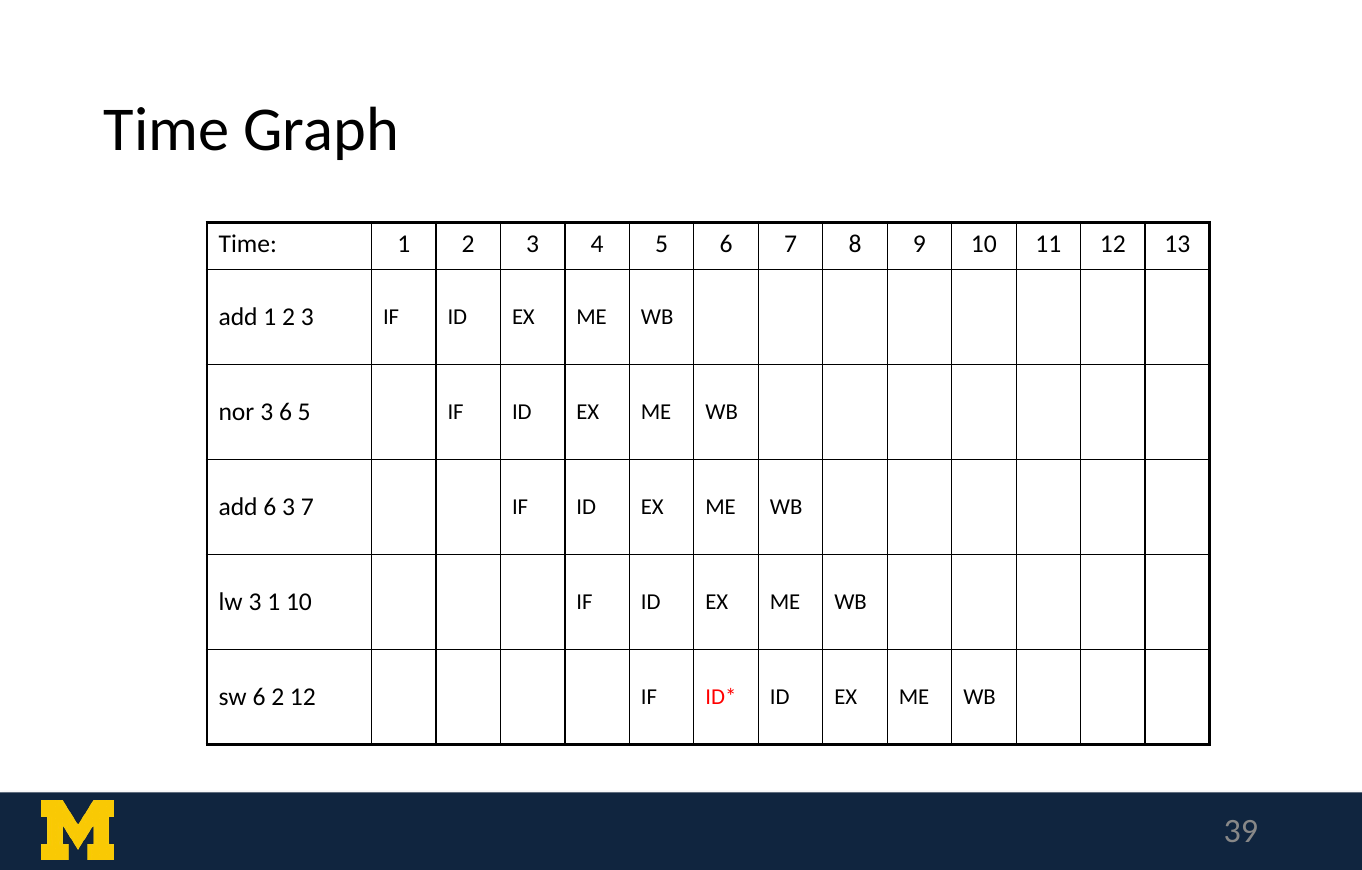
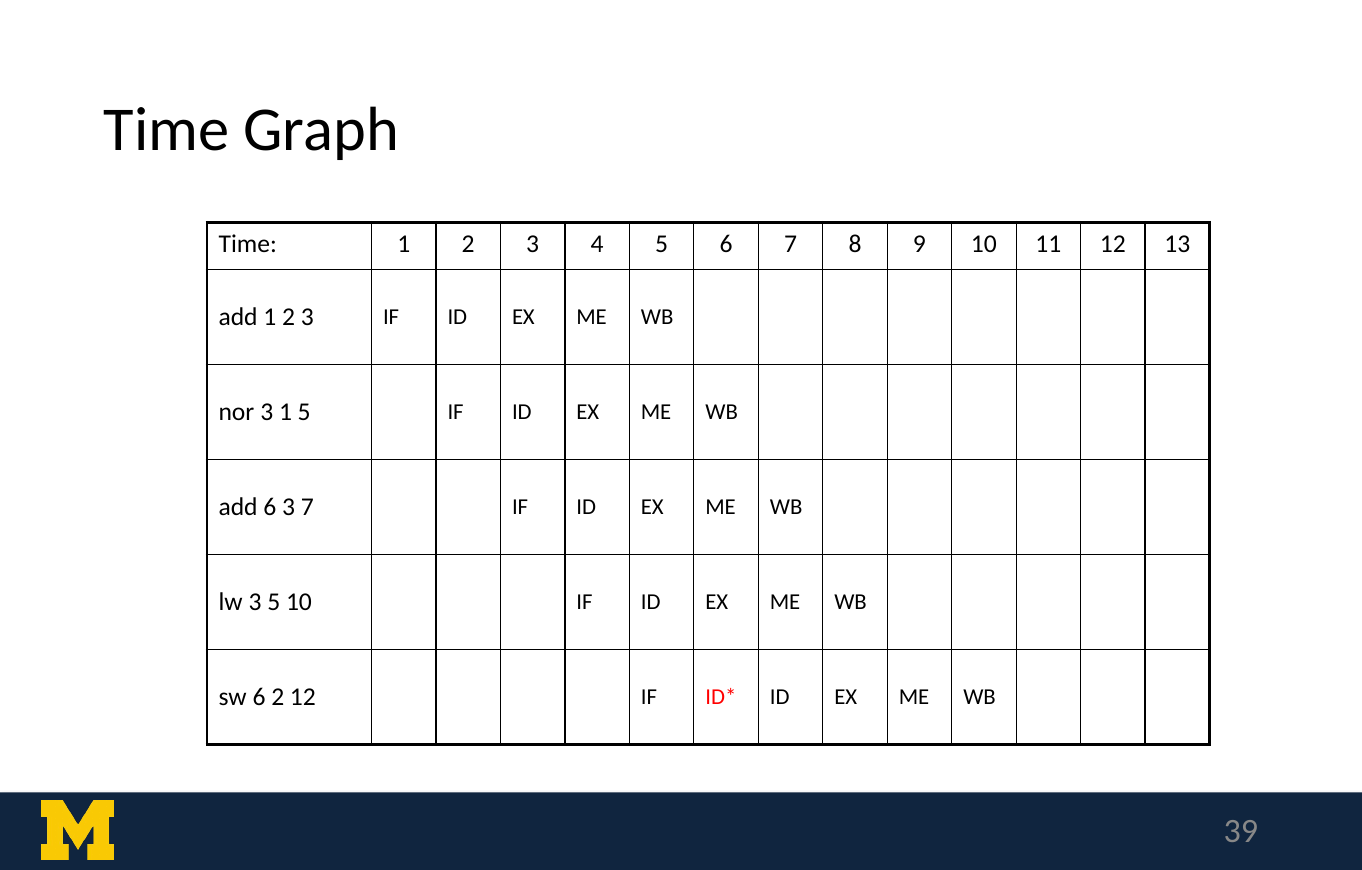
3 6: 6 -> 1 (285, 413)
3 1: 1 -> 5 (274, 602)
